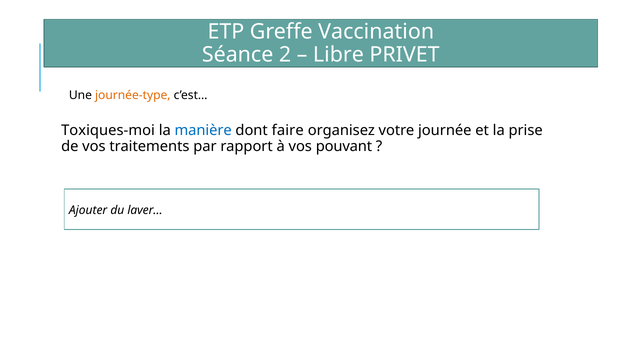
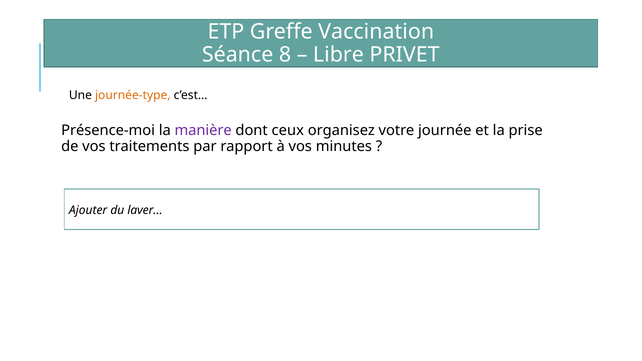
2: 2 -> 8 (285, 55)
Toxiques-moi: Toxiques-moi -> Présence-moi (108, 131)
manière colour: blue -> purple (203, 131)
faire: faire -> ceux (288, 131)
pouvant: pouvant -> minutes (344, 147)
